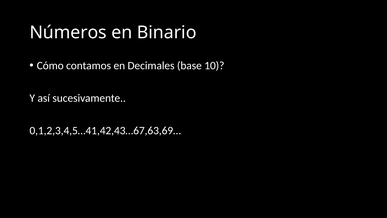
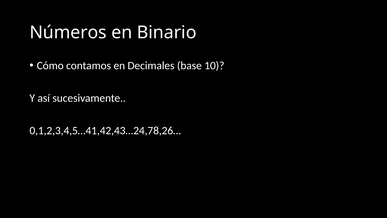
0,1,2,3,4,5…41,42,43…67,63,69…: 0,1,2,3,4,5…41,42,43…67,63,69… -> 0,1,2,3,4,5…41,42,43…24,78,26… (105, 130)
